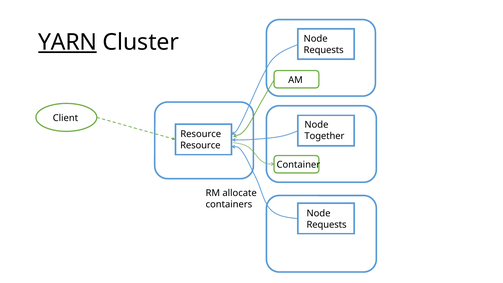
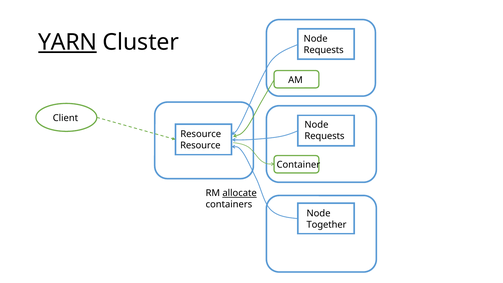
Together: Together -> Requests (324, 136)
allocate underline: none -> present (240, 193)
Requests: Requests -> Together (327, 225)
